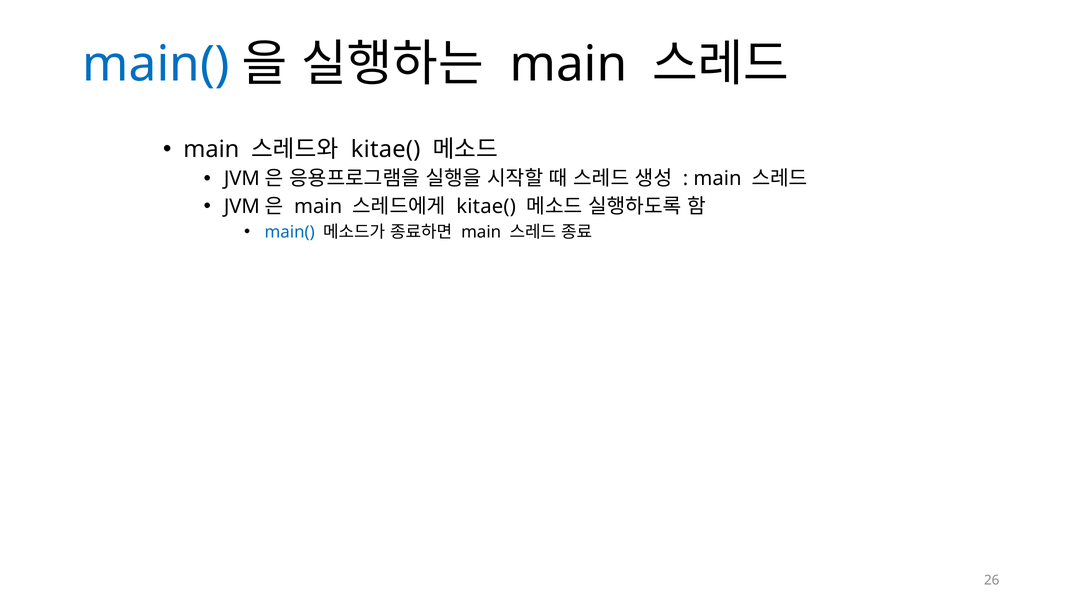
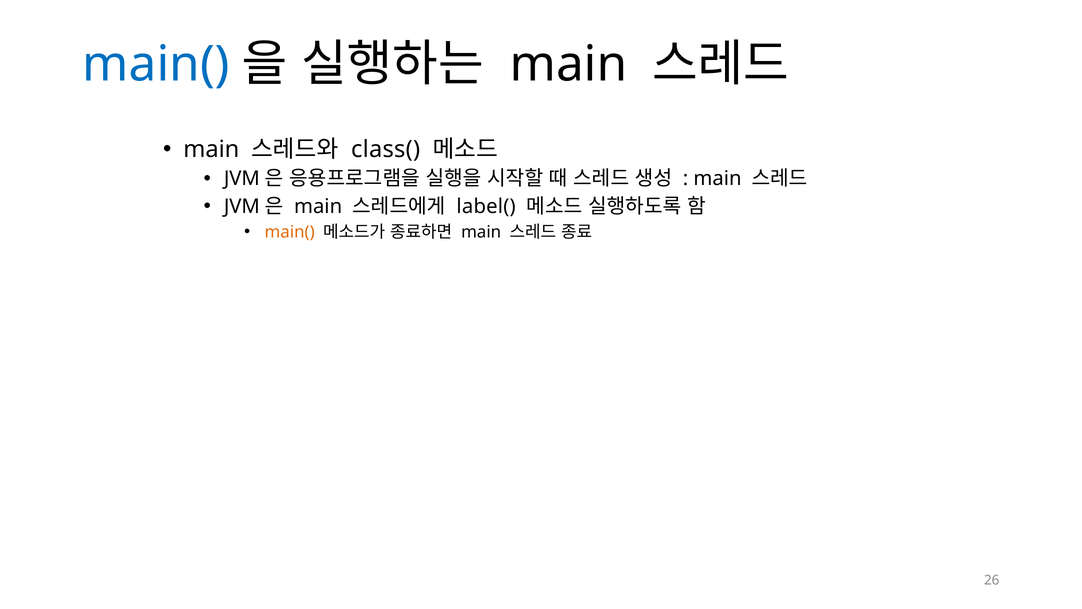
kitae(: kitae( -> class( (386, 149)
kitae(: kitae( -> label( (486, 206)
main( colour: blue -> orange (290, 232)
